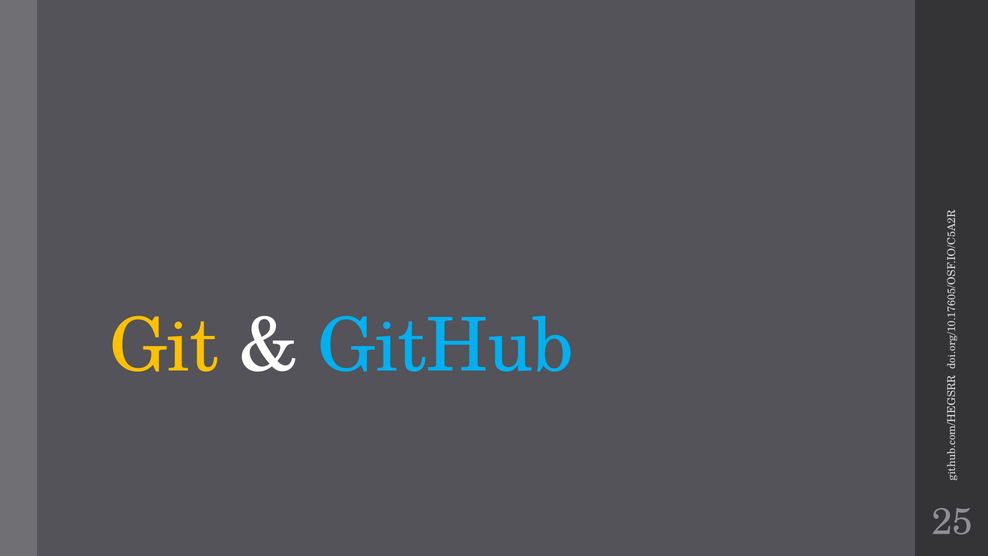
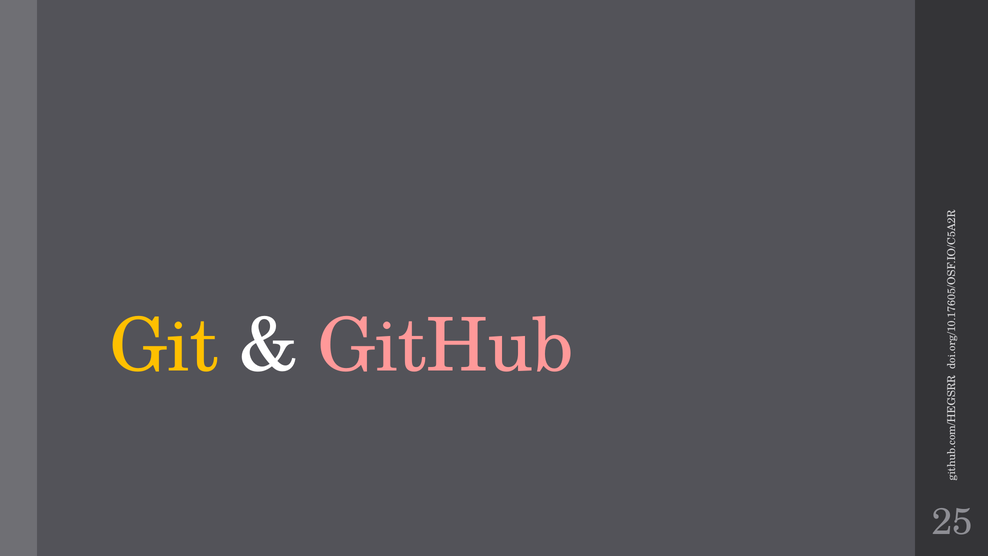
GitHub colour: light blue -> pink (446, 346)
